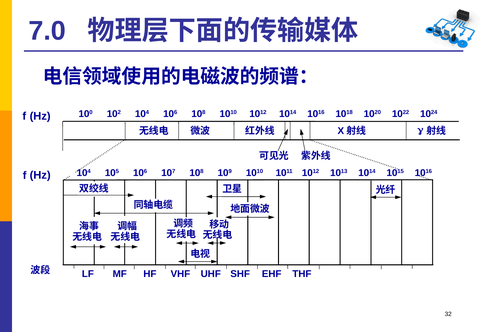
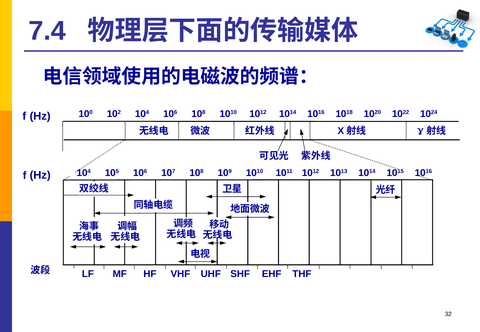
7.0: 7.0 -> 7.4 (47, 31)
